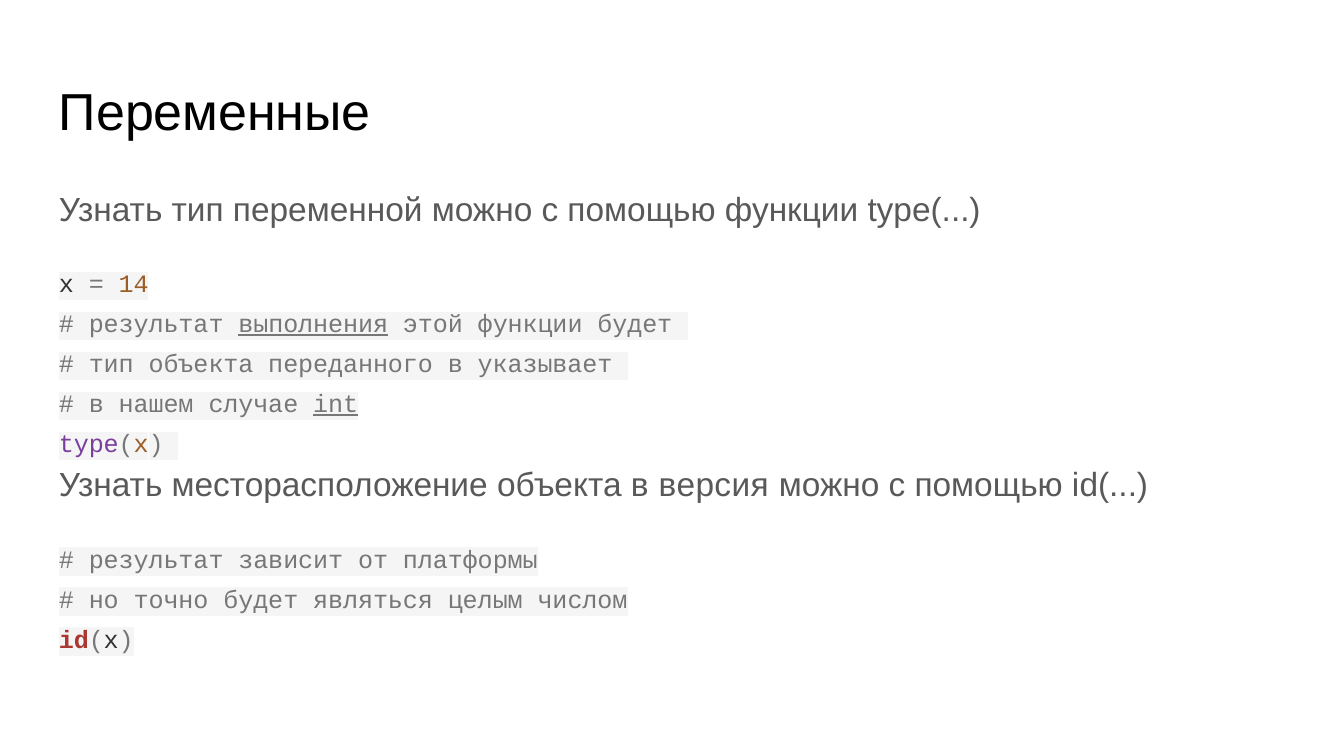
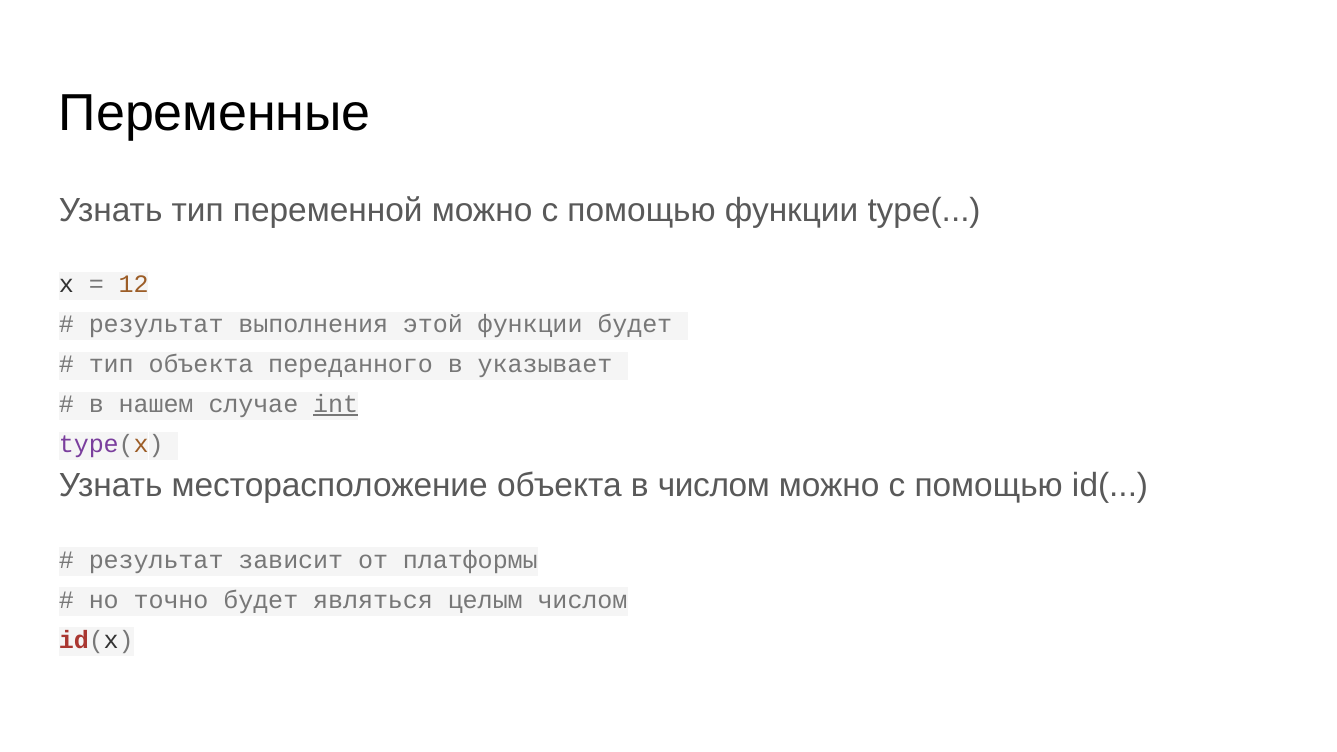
14: 14 -> 12 (134, 284)
выполнения underline: present -> none (313, 324)
в версия: версия -> числом (714, 486)
